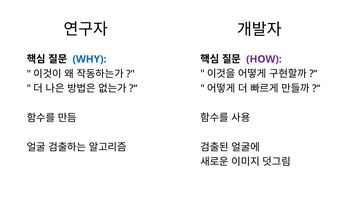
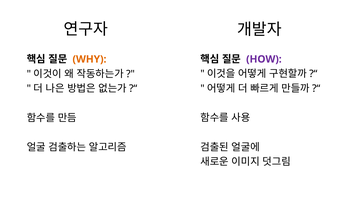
WHY colour: blue -> orange (89, 59)
